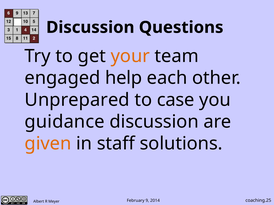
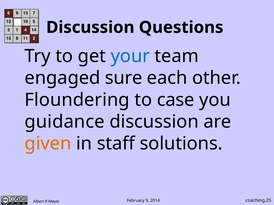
your colour: orange -> blue (130, 56)
help: help -> sure (124, 78)
Unprepared: Unprepared -> Floundering (77, 100)
